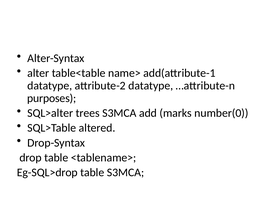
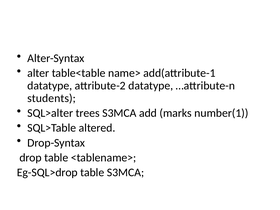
purposes: purposes -> students (52, 98)
number(0: number(0 -> number(1 (221, 113)
